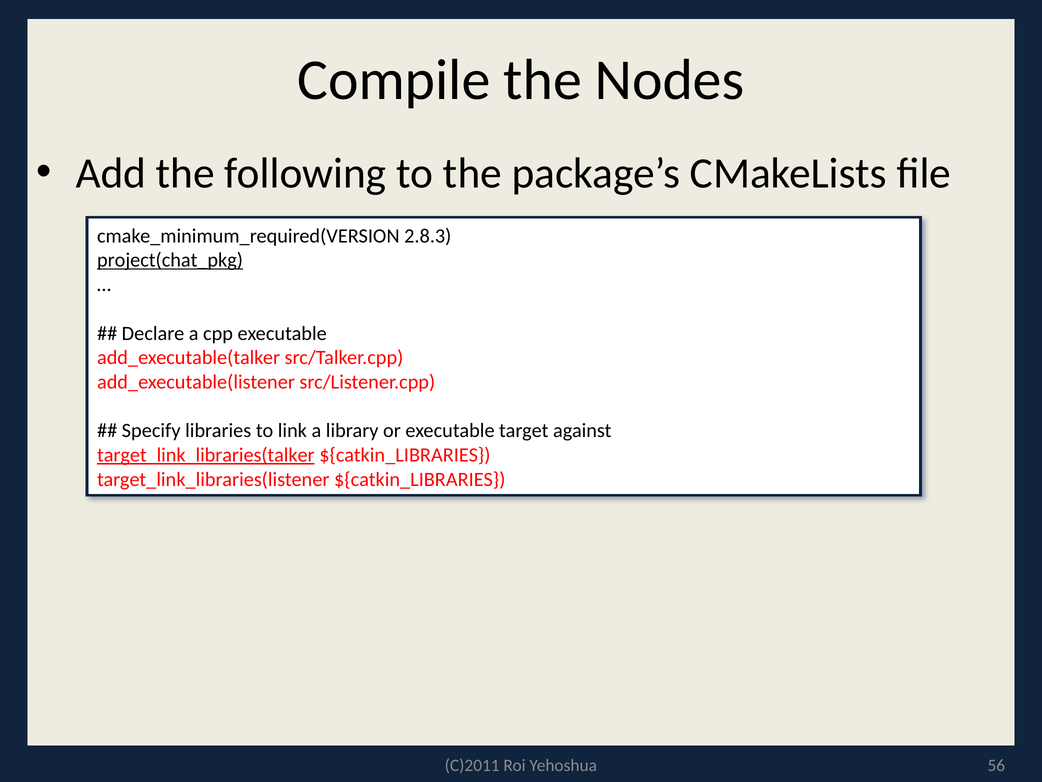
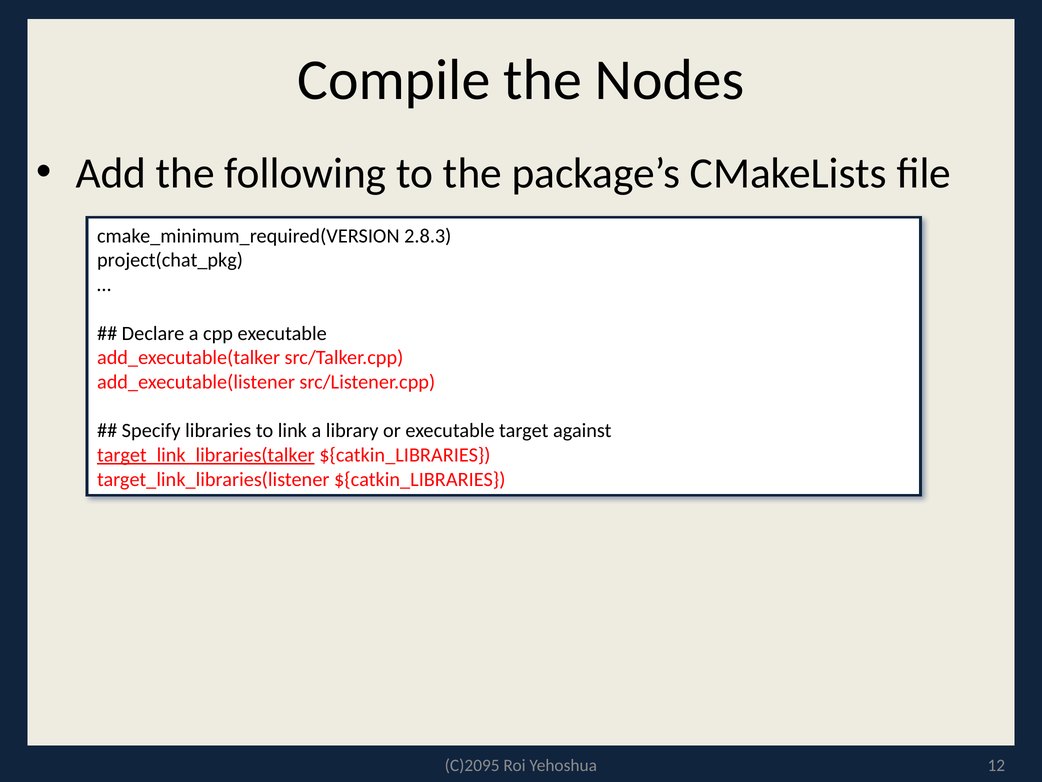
project(chat_pkg underline: present -> none (170, 260)
C)2011: C)2011 -> C)2095 (472, 765)
56: 56 -> 12 (996, 765)
